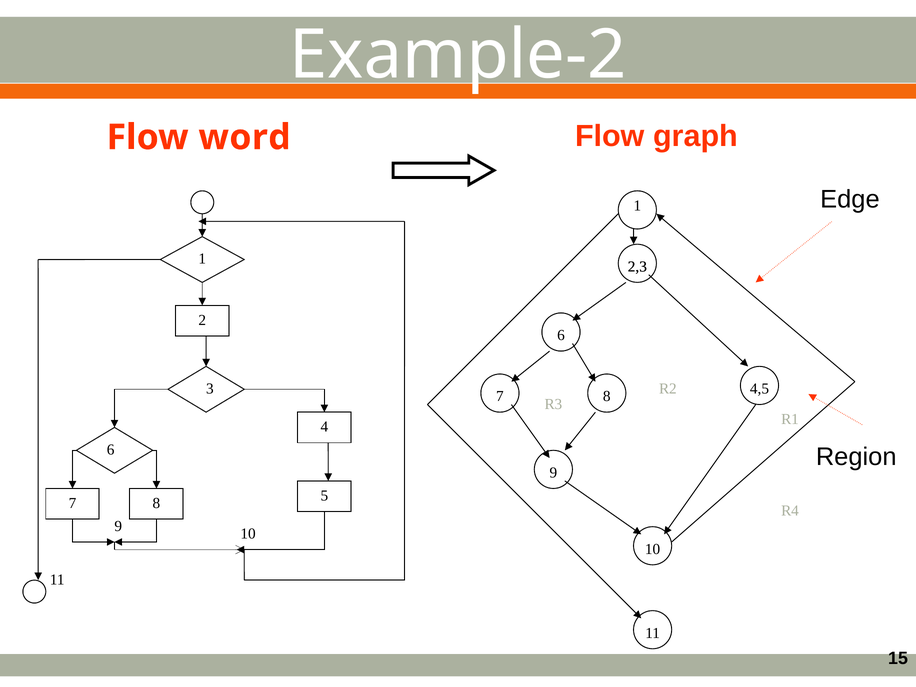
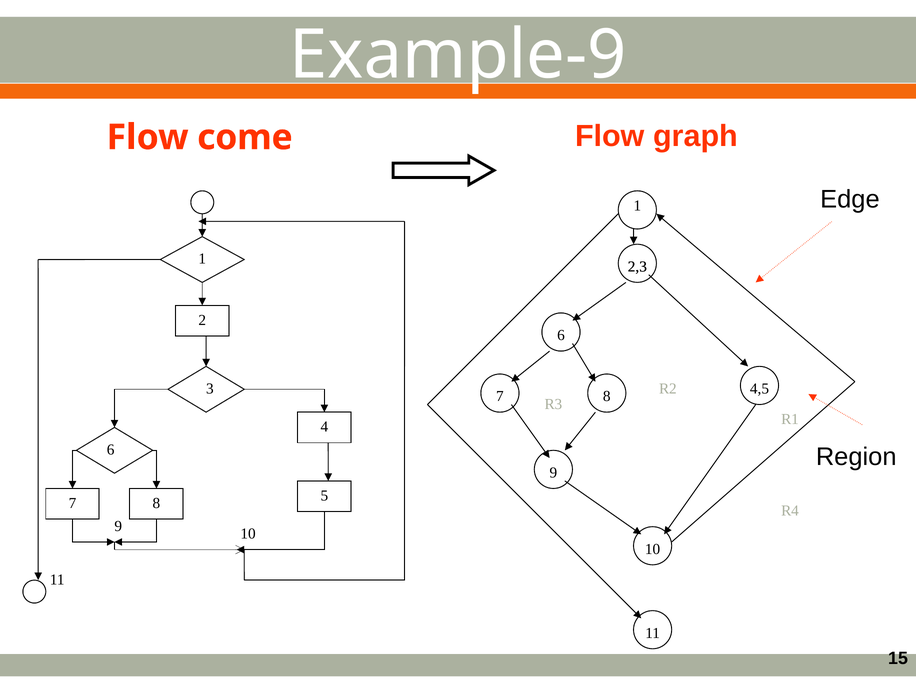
Example-2: Example-2 -> Example-9 (458, 55)
word: word -> come (245, 137)
